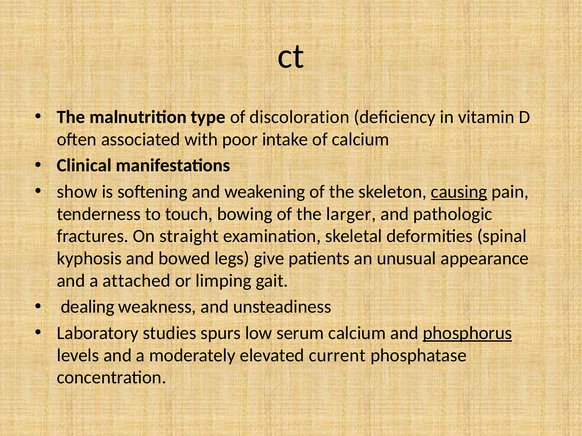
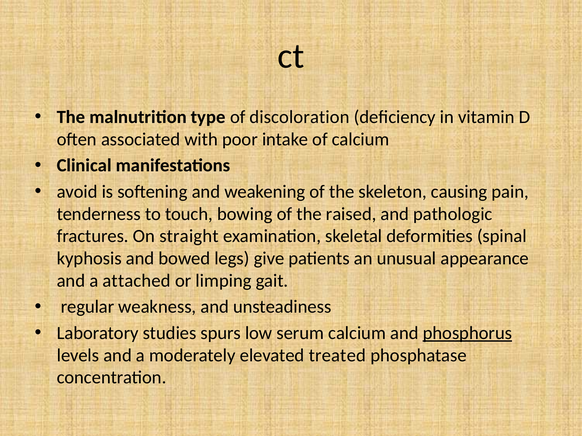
show: show -> avoid (77, 192)
causing underline: present -> none (459, 192)
larger: larger -> raised (351, 214)
dealing: dealing -> regular (88, 307)
current: current -> treated (337, 356)
